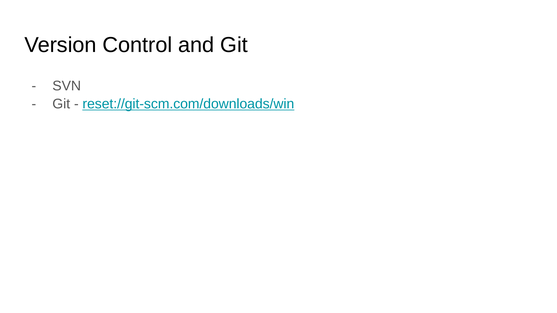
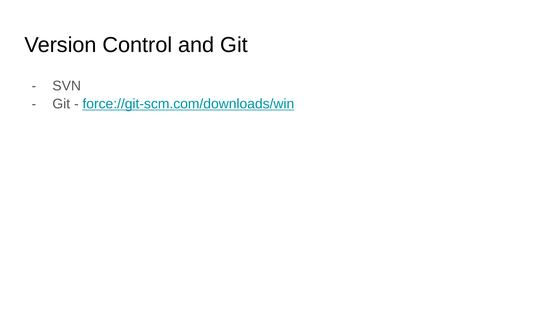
reset://git-scm.com/downloads/win: reset://git-scm.com/downloads/win -> force://git-scm.com/downloads/win (188, 104)
